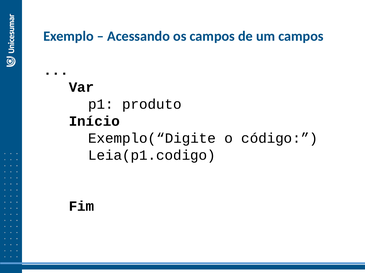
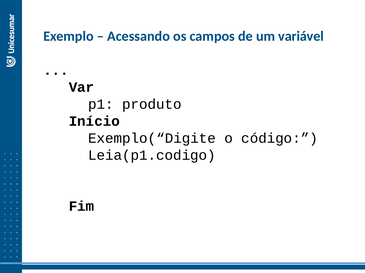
um campos: campos -> variável (301, 36)
